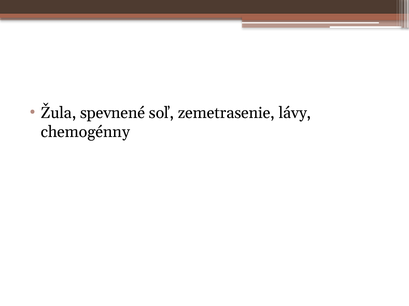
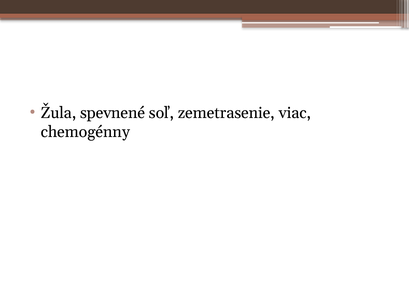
lávy: lávy -> viac (295, 113)
